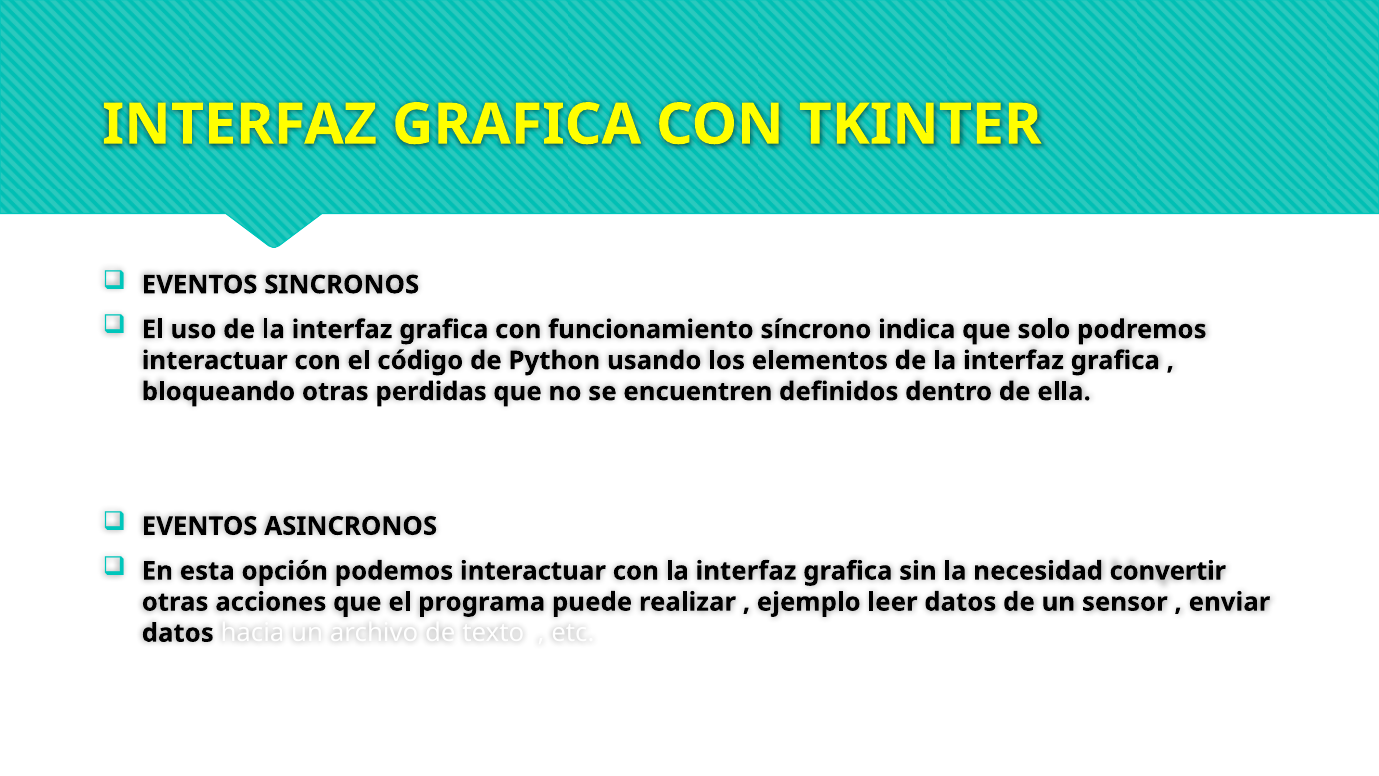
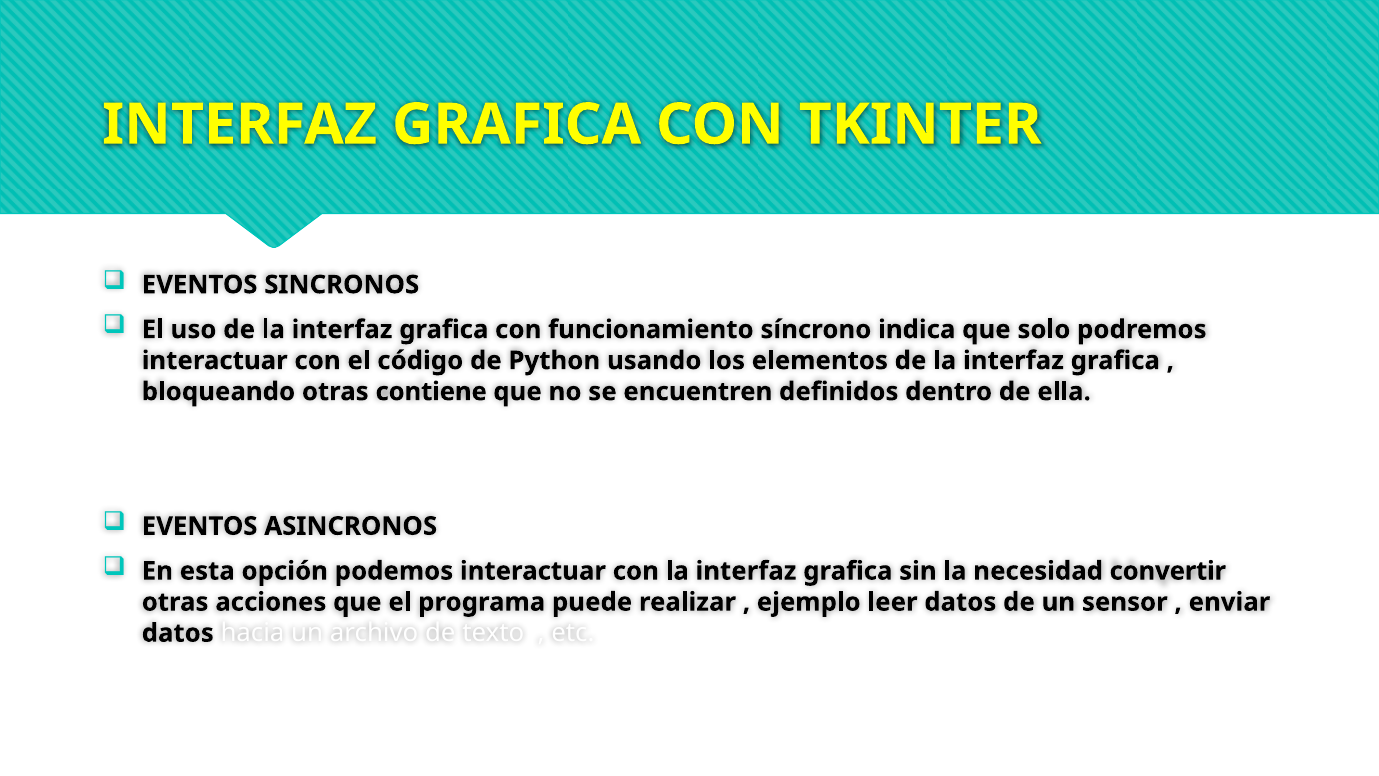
perdidas: perdidas -> contiene (431, 392)
